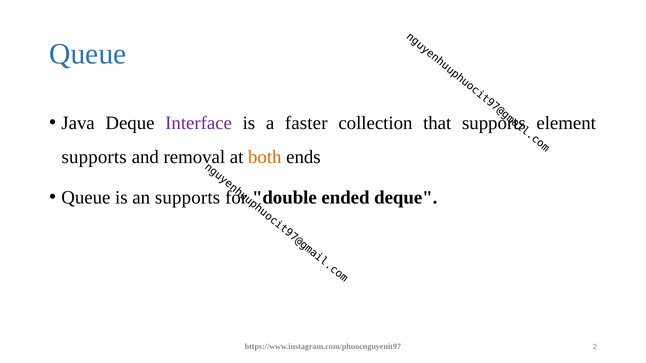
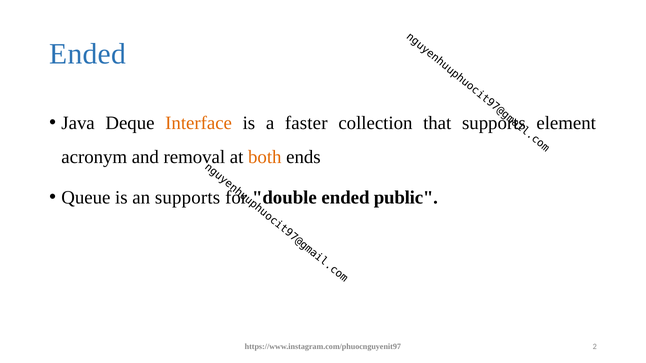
Queue: Queue -> Ended (88, 54)
Interface colour: purple -> orange (199, 123)
supports: supports -> acronym (94, 157)
ended deque: deque -> public (406, 198)
